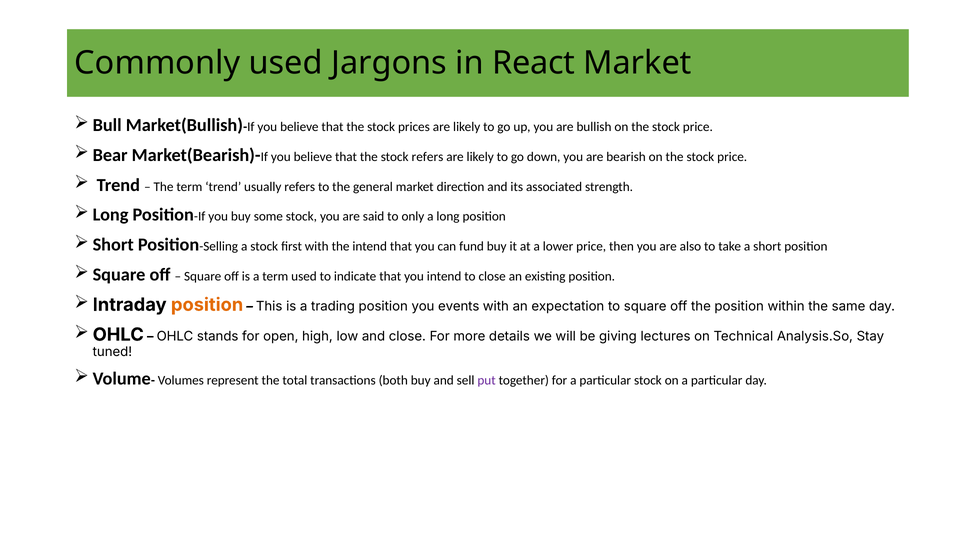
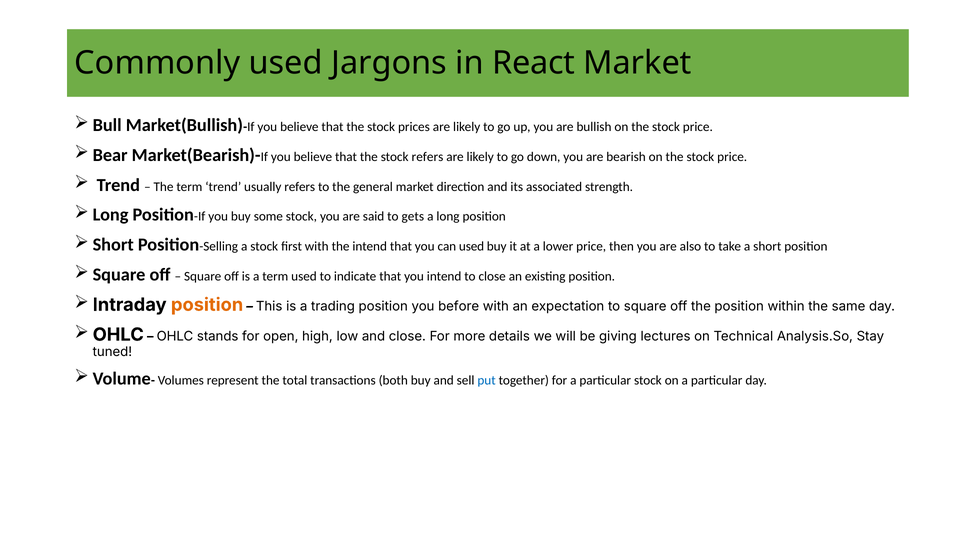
only: only -> gets (413, 217)
can fund: fund -> used (472, 247)
events: events -> before (459, 306)
put colour: purple -> blue (487, 381)
